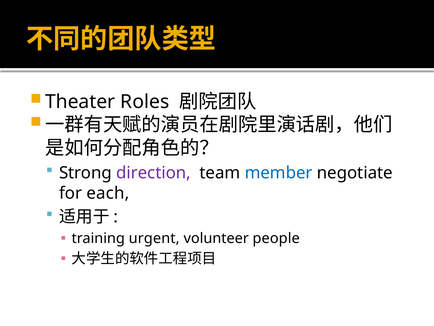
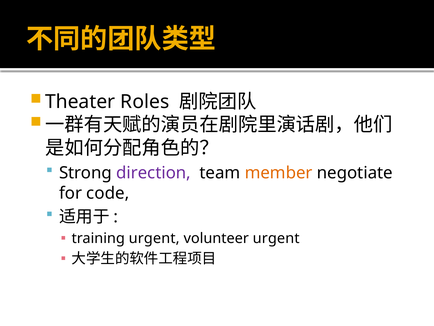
member colour: blue -> orange (279, 173)
each: each -> code (108, 193)
volunteer people: people -> urgent (276, 238)
